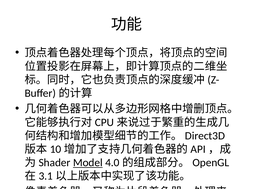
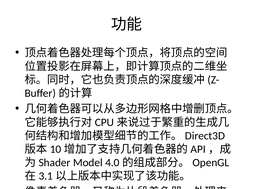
Model underline: present -> none (88, 163)
